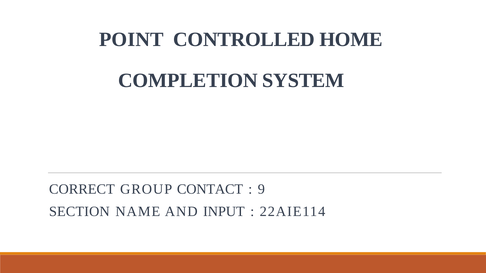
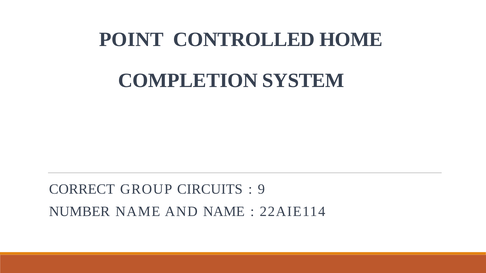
CONTACT: CONTACT -> CIRCUITS (210, 189)
SECTION: SECTION -> NUMBER (79, 212)
AND INPUT: INPUT -> NAME (224, 212)
